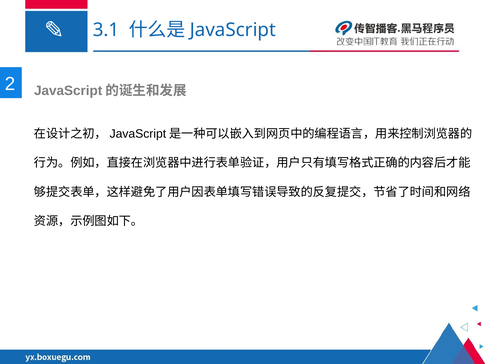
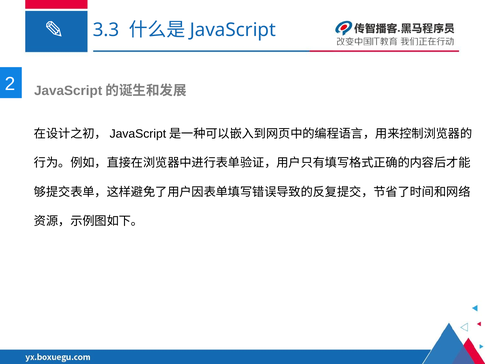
3.1: 3.1 -> 3.3 (106, 30)
